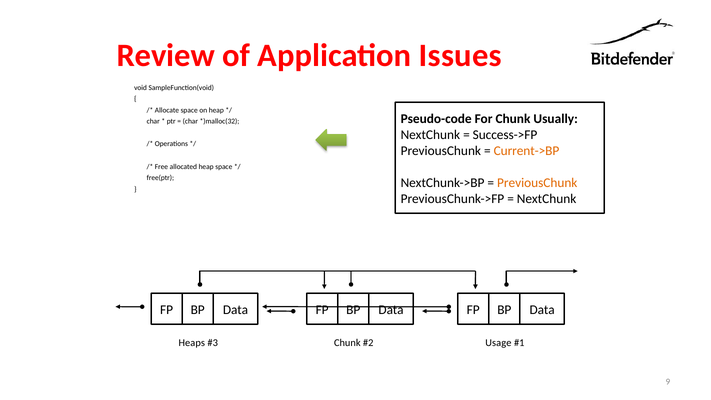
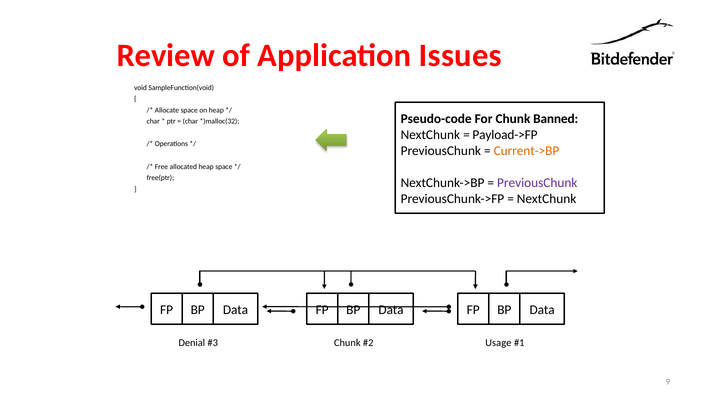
Usually: Usually -> Banned (556, 119)
Success->FP: Success->FP -> Payload->FP (505, 135)
PreviousChunk colour: orange -> purple (537, 183)
Heaps: Heaps -> Denial (192, 343)
